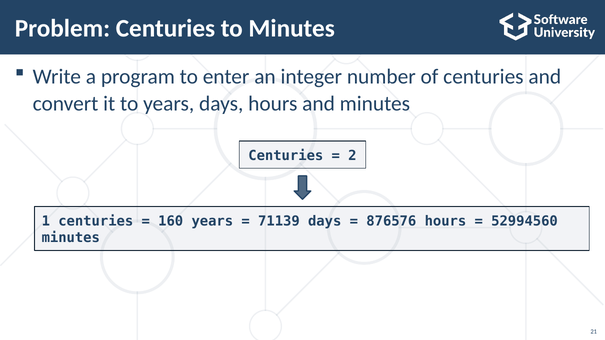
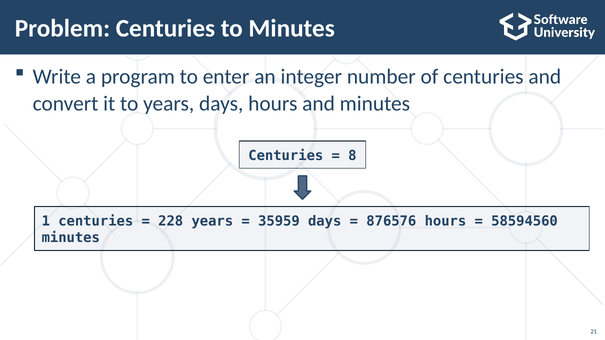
2: 2 -> 8 (352, 156)
160: 160 -> 228 (171, 221)
71139: 71139 -> 35959 (279, 221)
52994560: 52994560 -> 58594560 (525, 221)
